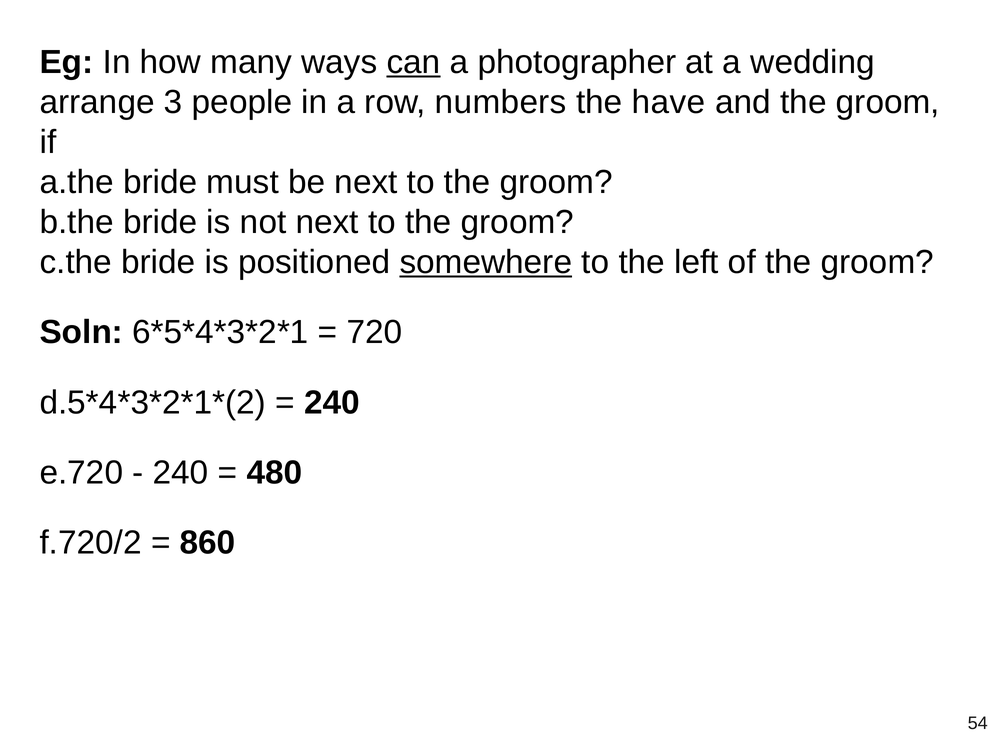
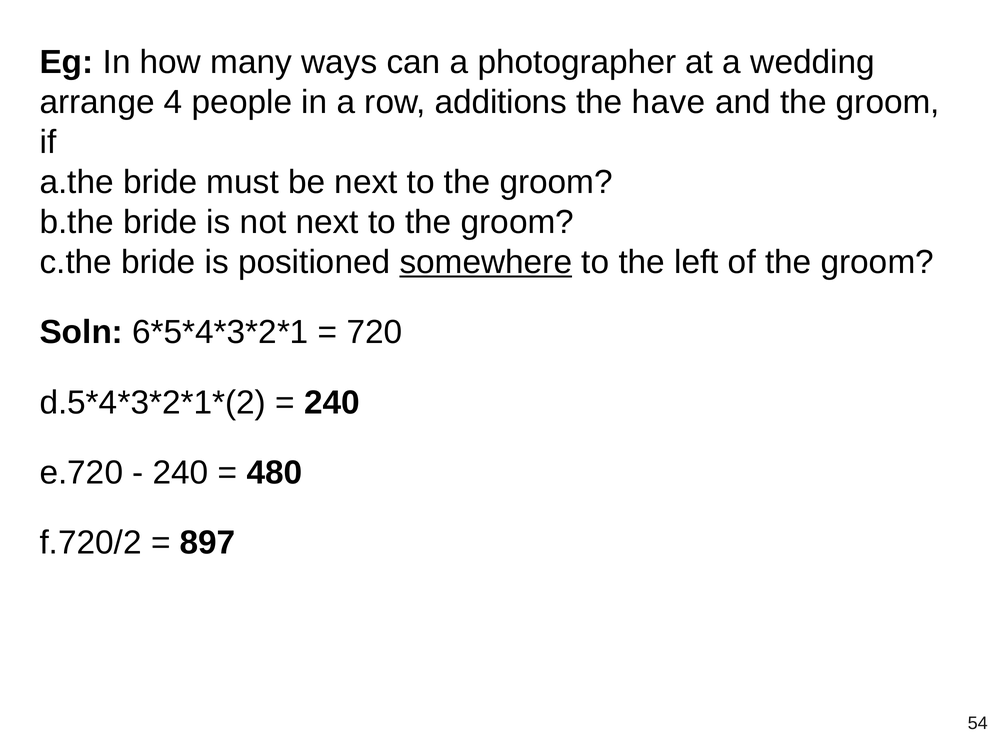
can underline: present -> none (414, 62)
3: 3 -> 4 (173, 102)
numbers: numbers -> additions (501, 102)
860: 860 -> 897 (208, 543)
